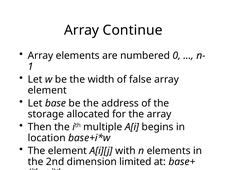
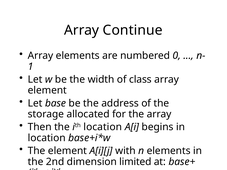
false: false -> class (140, 80)
ith multiple: multiple -> location (103, 127)
